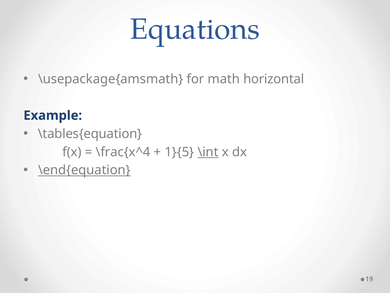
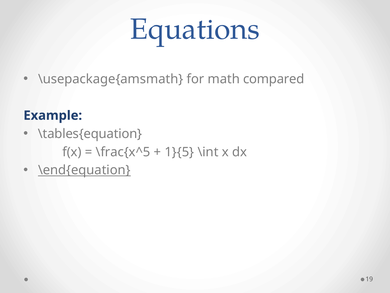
horizontal: horizontal -> compared (274, 79)
\frac{x^4: \frac{x^4 -> \frac{x^5 (123, 152)
\int underline: present -> none (208, 152)
